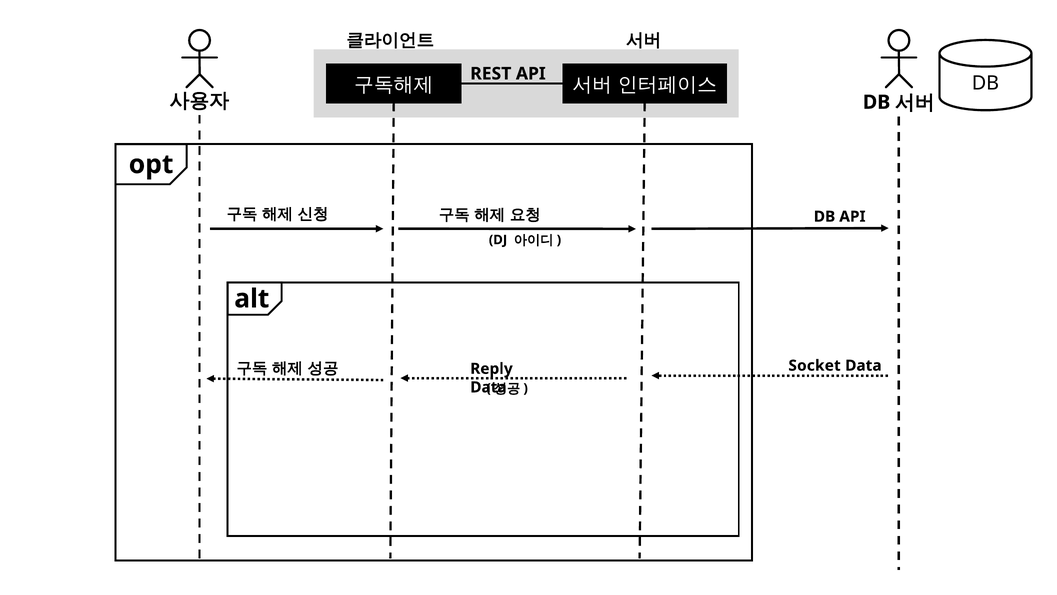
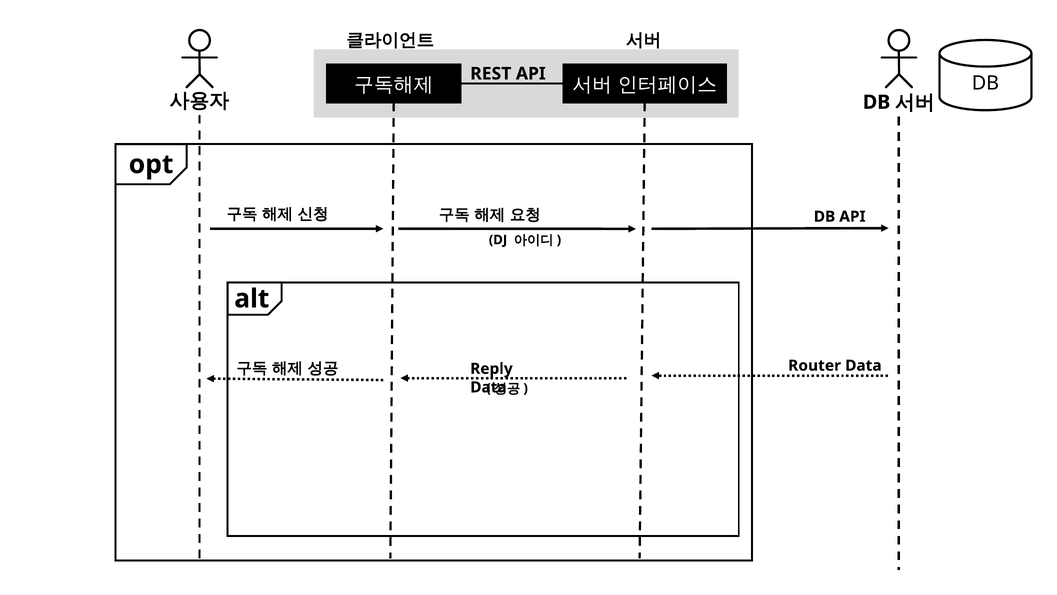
Socket: Socket -> Router (815, 365)
